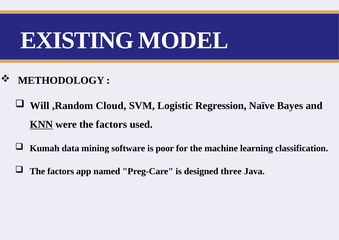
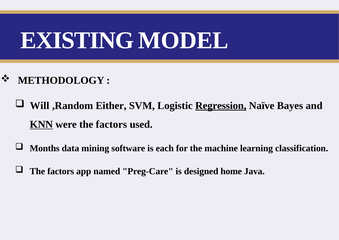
Cloud: Cloud -> Either (111, 106)
Regression underline: none -> present (221, 106)
Kumah: Kumah -> Months (45, 148)
poor: poor -> each (165, 148)
three: three -> home (231, 171)
